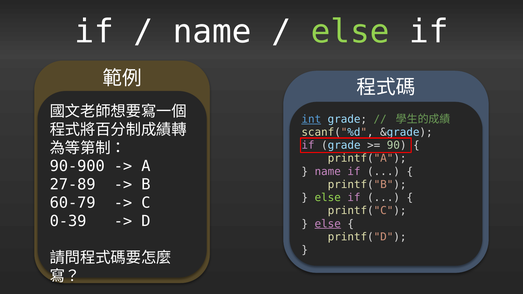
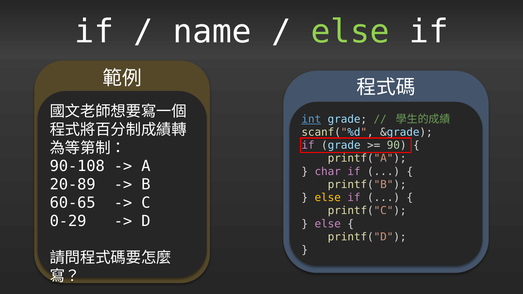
90-900: 90-900 -> 90-108 (77, 166)
name: name -> char (328, 172)
27-89: 27-89 -> 20-89 (73, 185)
else colour: light green -> yellow (328, 198)
60-79: 60-79 -> 60-65 (73, 203)
0-39: 0-39 -> 0-29 (68, 221)
else underline: present -> none (328, 224)
